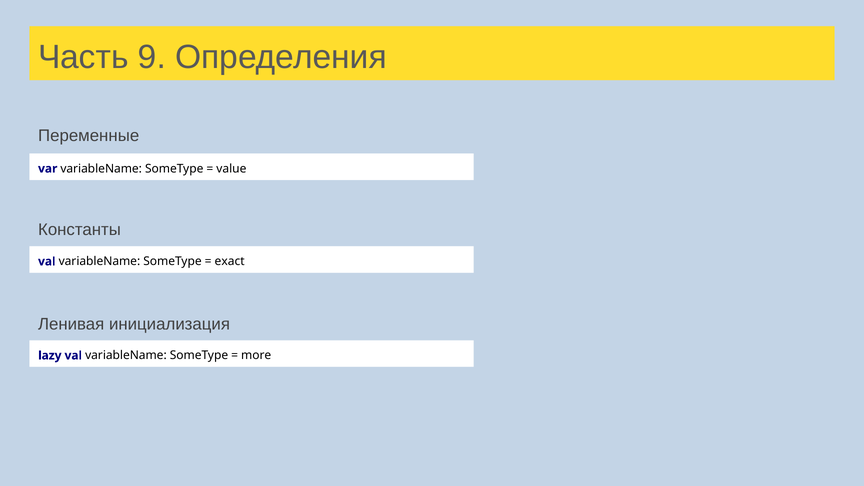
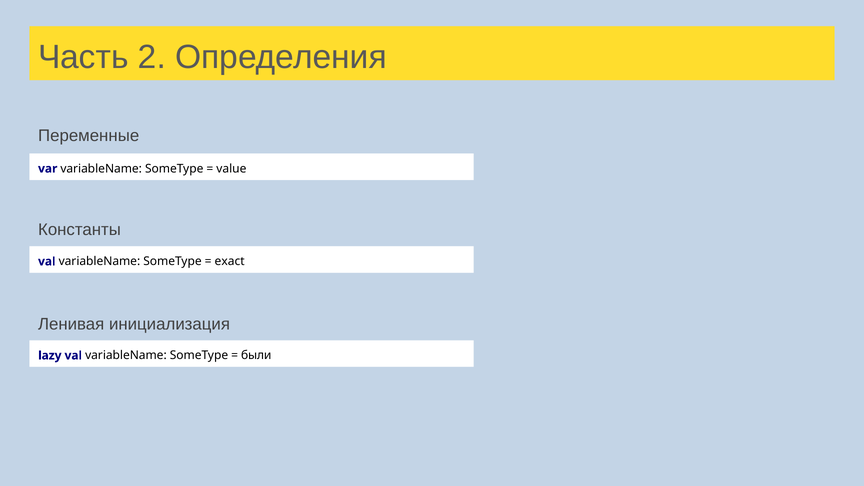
9: 9 -> 2 (152, 57)
more: more -> были (256, 355)
